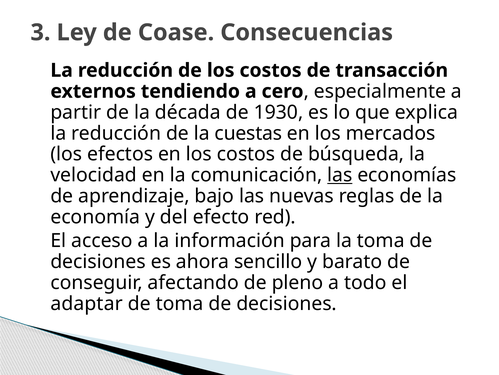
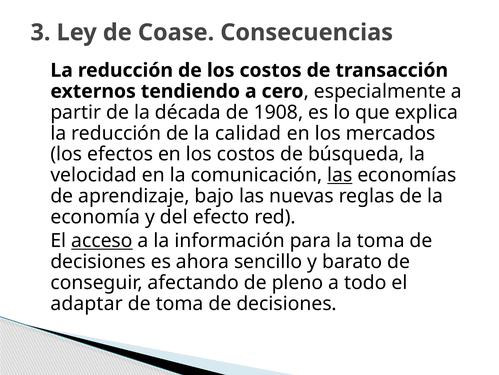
1930: 1930 -> 1908 (278, 112)
cuestas: cuestas -> calidad (248, 133)
acceso underline: none -> present (102, 240)
